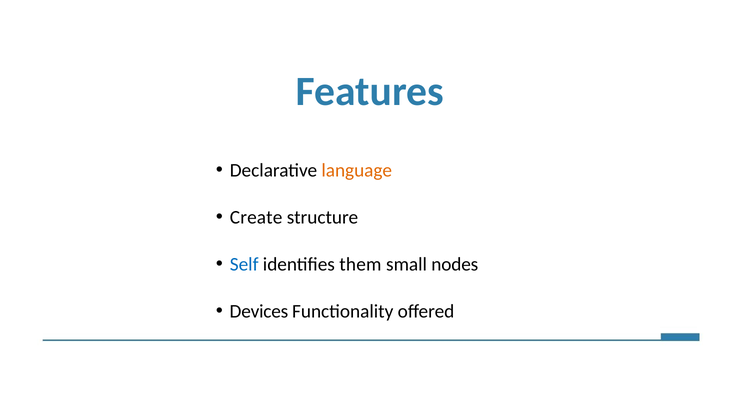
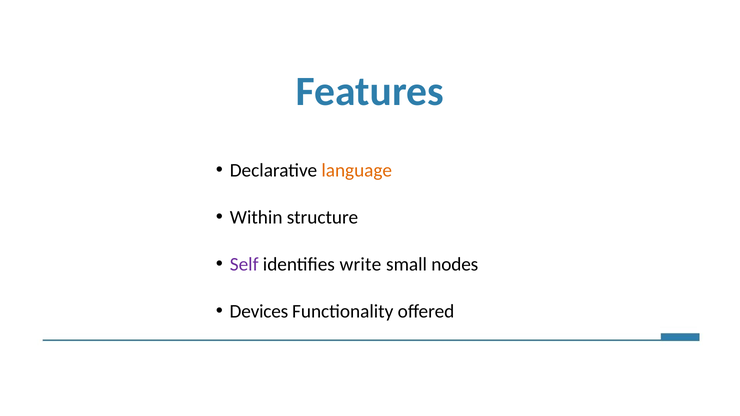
Create: Create -> Within (256, 218)
Self colour: blue -> purple (244, 265)
them: them -> write (360, 265)
